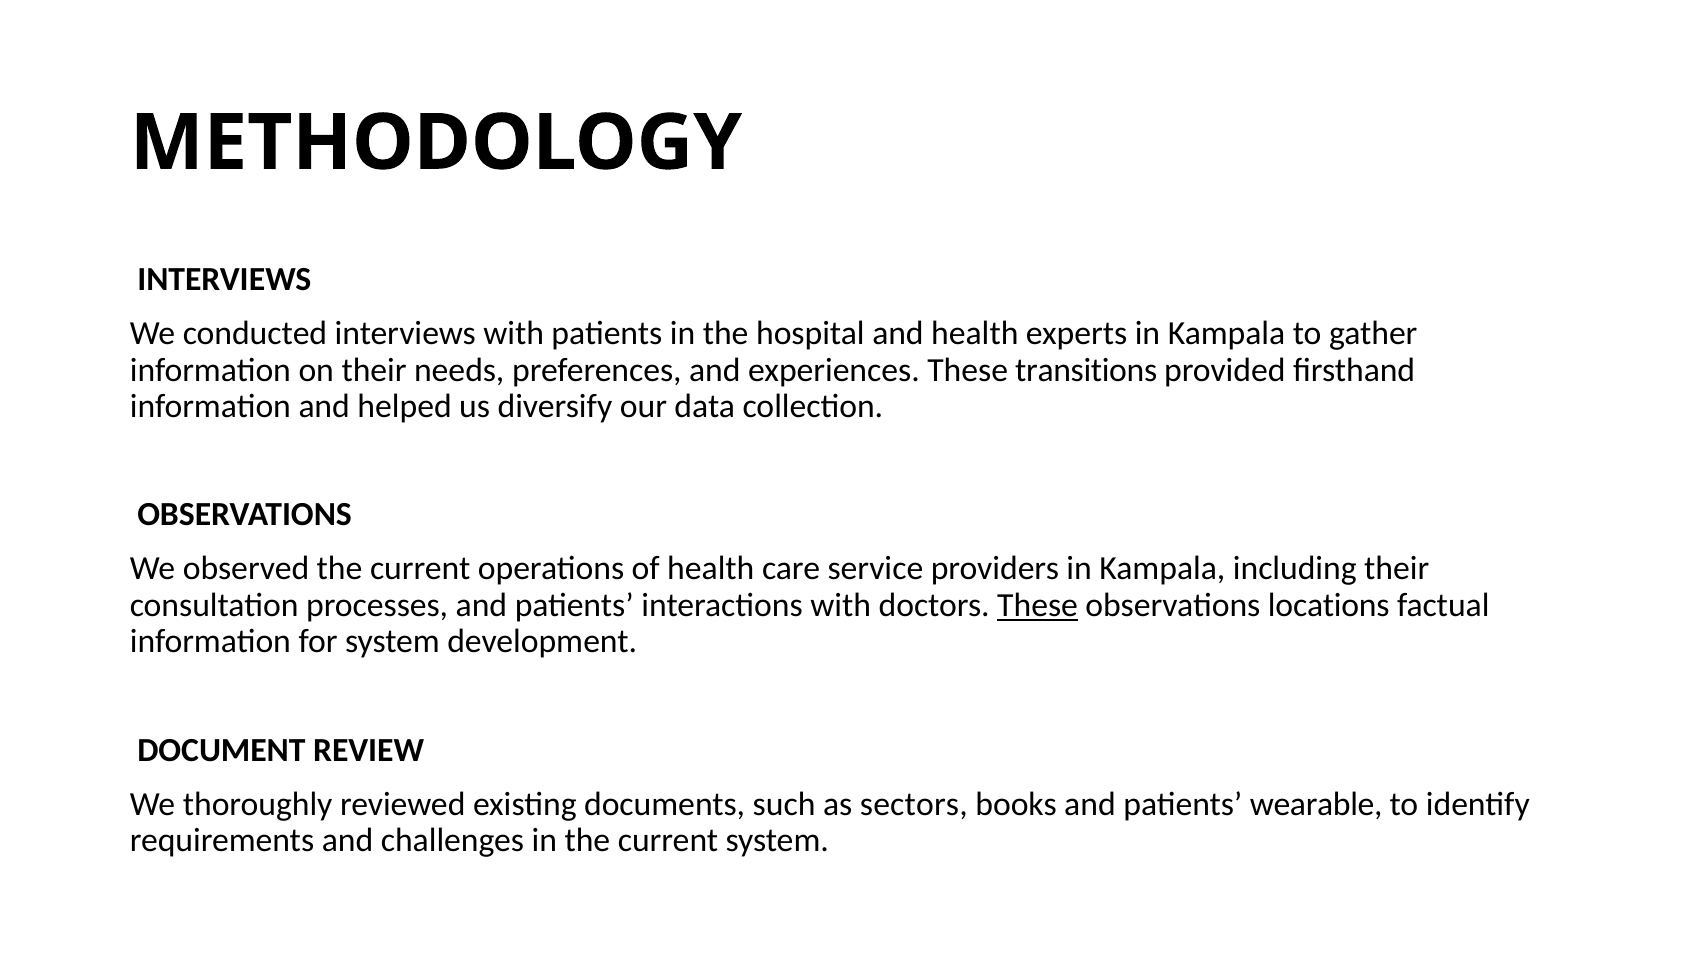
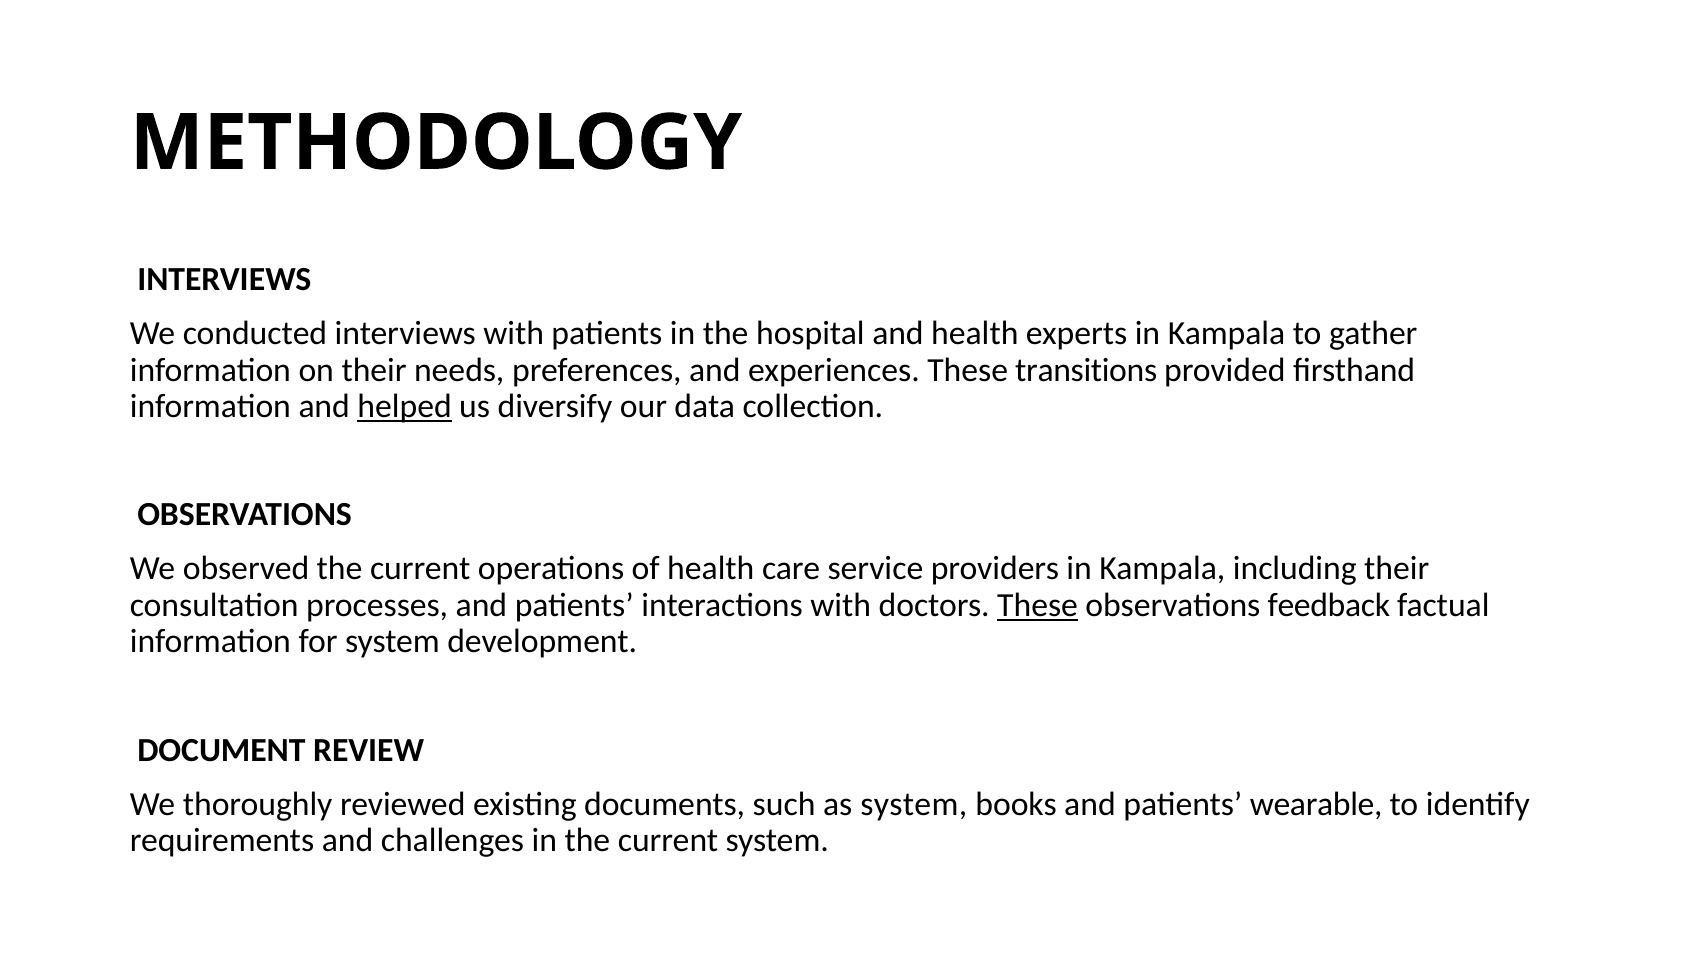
helped underline: none -> present (405, 407)
locations: locations -> feedback (1329, 606)
as sectors: sectors -> system (914, 805)
